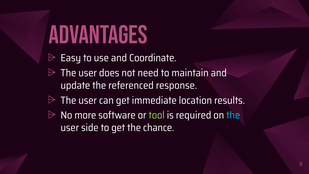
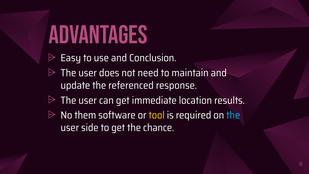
Coordinate: Coordinate -> Conclusion (153, 58)
more: more -> them (85, 115)
tool colour: light green -> yellow (157, 115)
